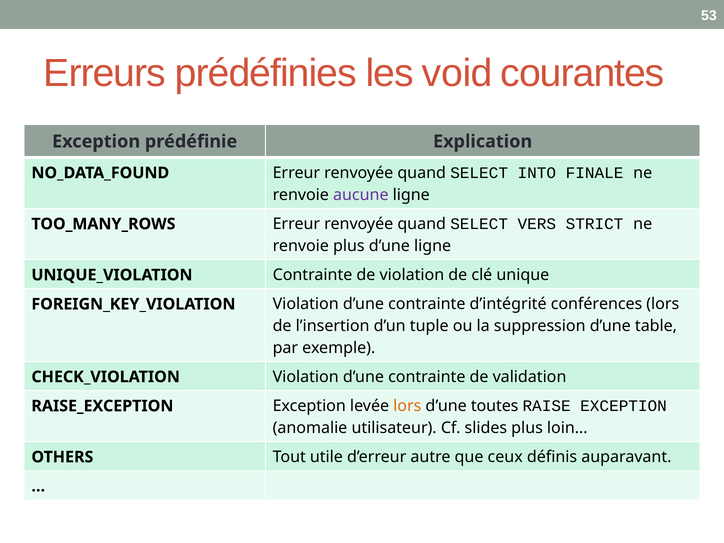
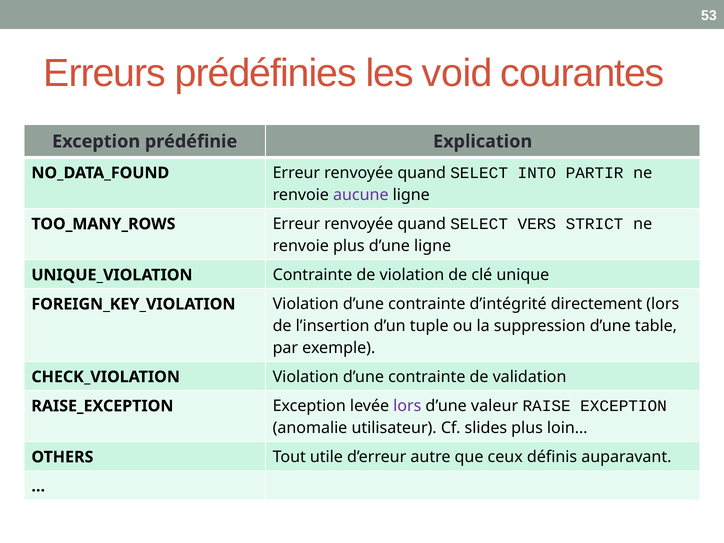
FINALE: FINALE -> PARTIR (595, 173)
conférences: conférences -> directement (597, 304)
lors colour: orange -> purple (407, 406)
toutes: toutes -> valeur (495, 406)
